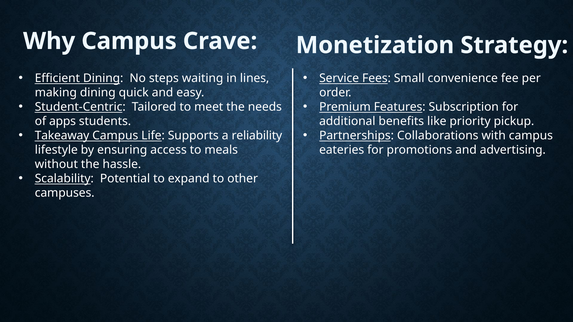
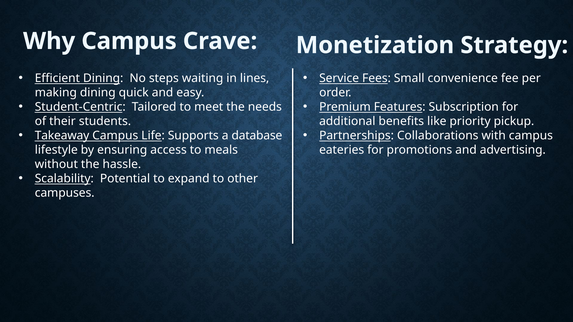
apps: apps -> their (62, 121)
reliability: reliability -> database (257, 136)
